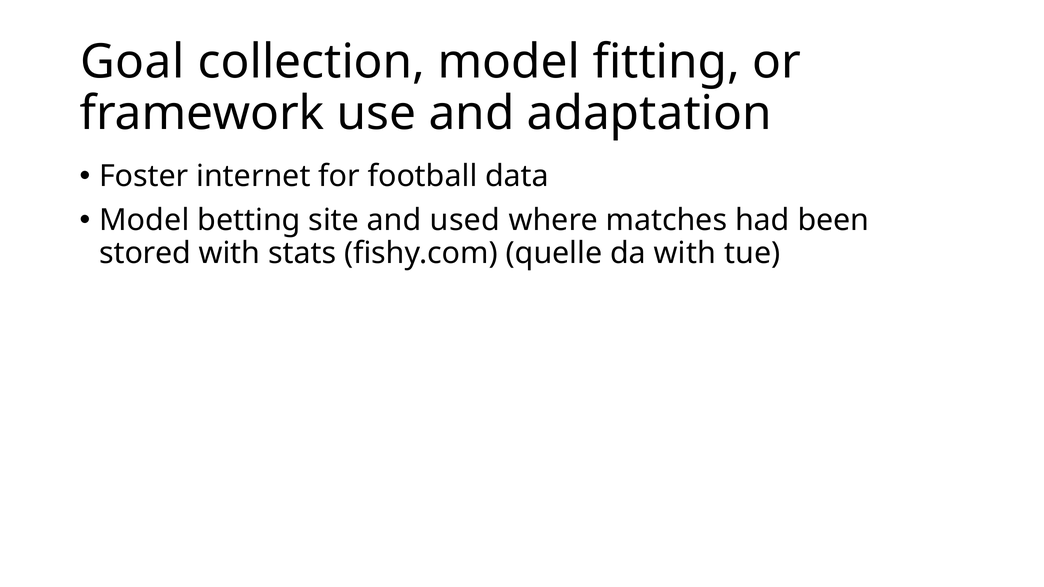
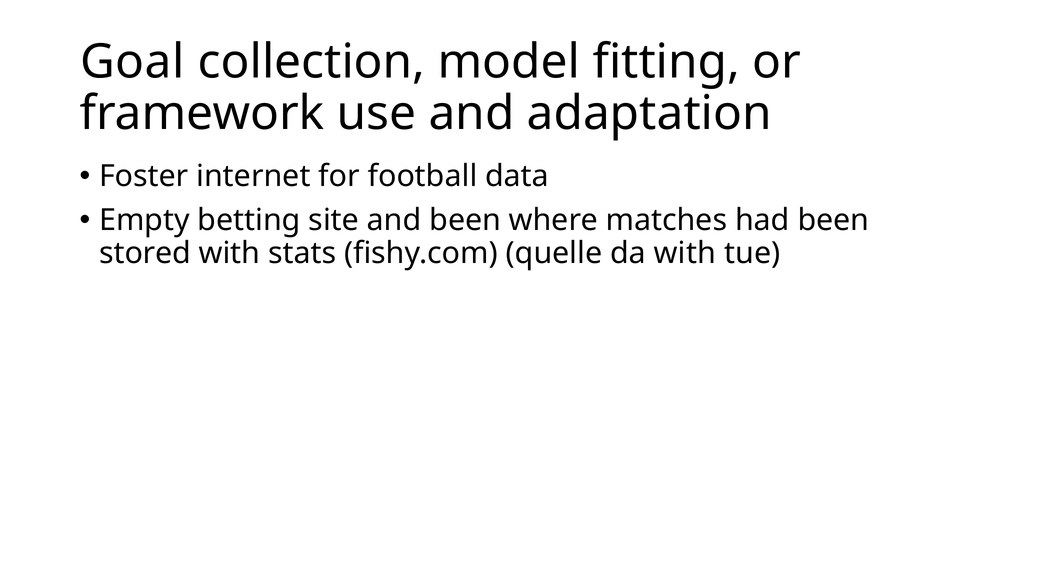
Model: Model -> Empty (144, 220)
and used: used -> been (465, 220)
